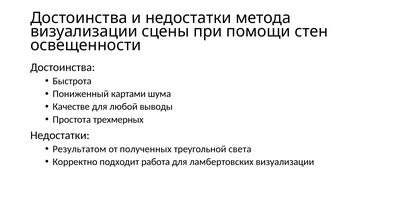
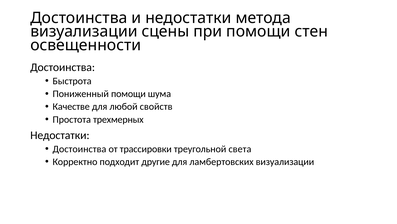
Пониженный картами: картами -> помощи (128, 94)
выводы: выводы -> свойств (156, 106)
Результатом: Результатом -> Достоинства (79, 149)
полученных: полученных -> трассировки (146, 149)
работа: работа -> другие (156, 161)
